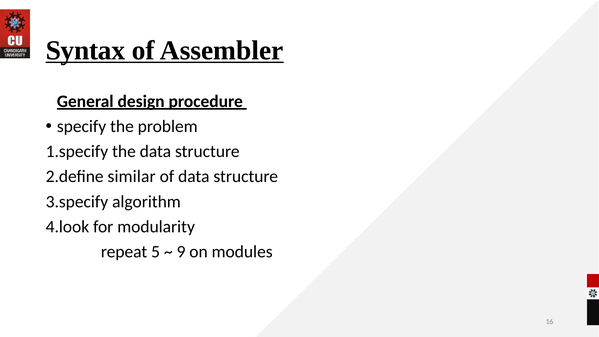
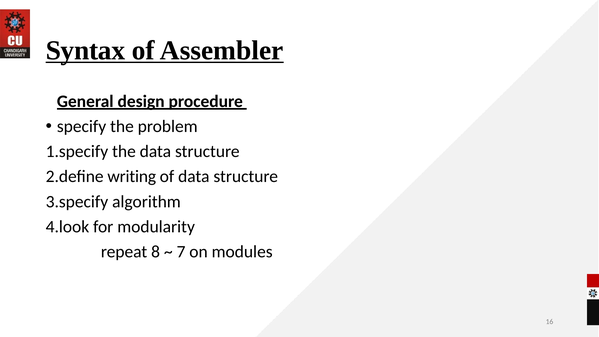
similar: similar -> writing (132, 176)
5: 5 -> 8 (156, 252)
9: 9 -> 7 (181, 252)
